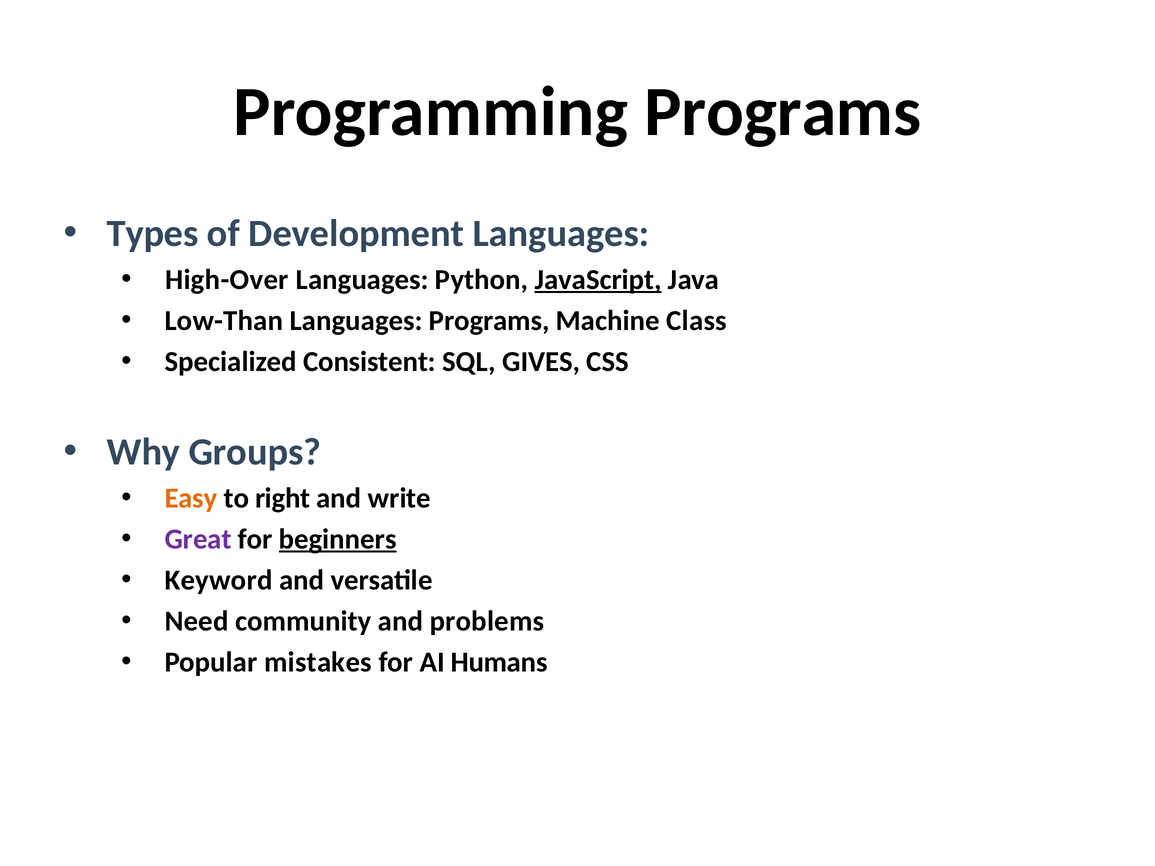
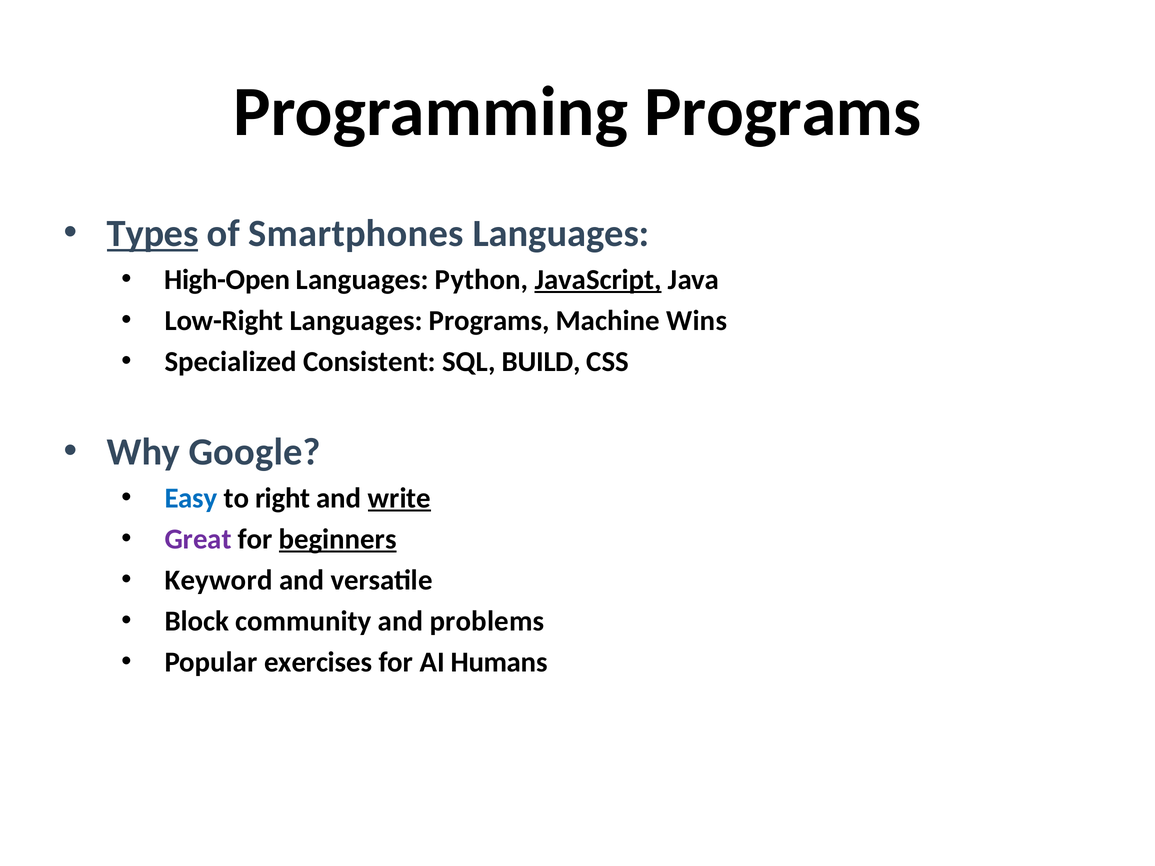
Types underline: none -> present (153, 234)
Development: Development -> Smartphones (356, 234)
High-Over: High-Over -> High-Open (227, 280)
Low-Than: Low-Than -> Low-Right (224, 321)
Class: Class -> Wins (697, 321)
GIVES: GIVES -> BUILD (541, 362)
Groups: Groups -> Google (255, 452)
Easy colour: orange -> blue (191, 498)
write underline: none -> present (399, 498)
Need: Need -> Block (197, 621)
mistakes: mistakes -> exercises (318, 662)
